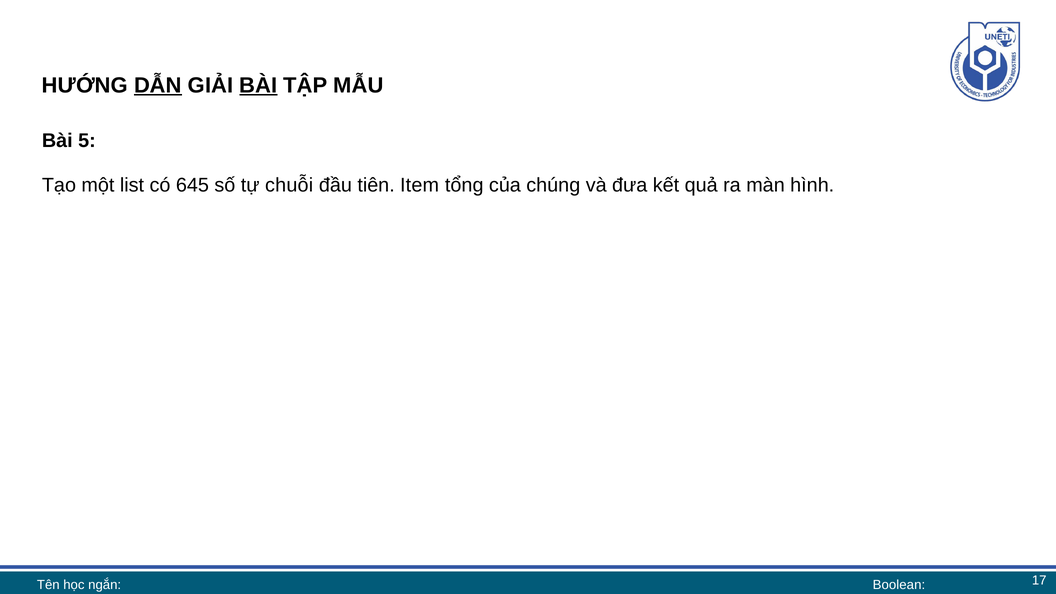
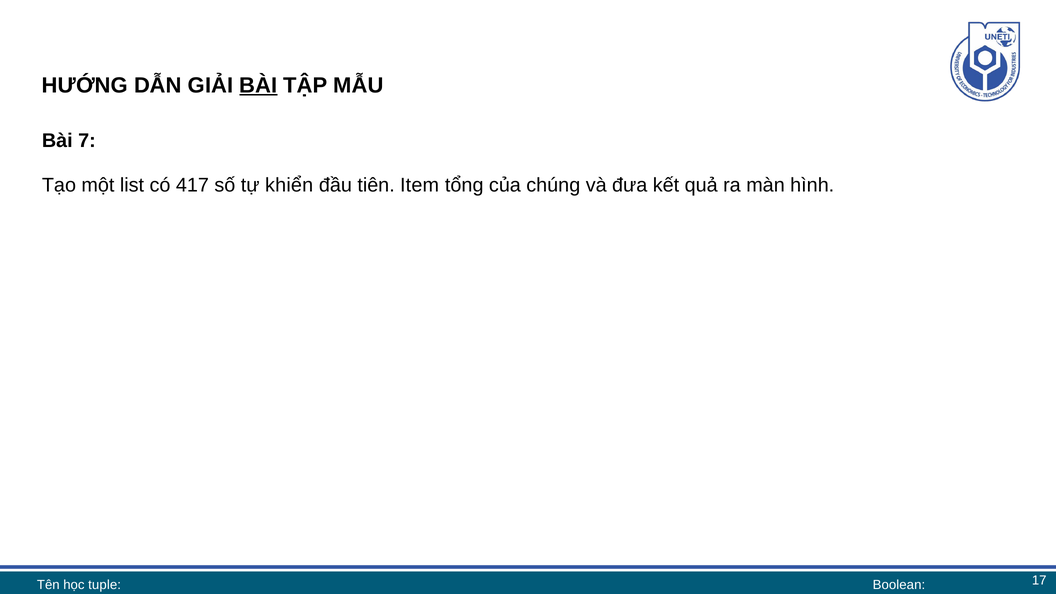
DẪN underline: present -> none (158, 85)
5: 5 -> 7 (87, 141)
645: 645 -> 417 (192, 185)
chuỗi: chuỗi -> khiển (289, 185)
ngắn: ngắn -> tuple (105, 585)
